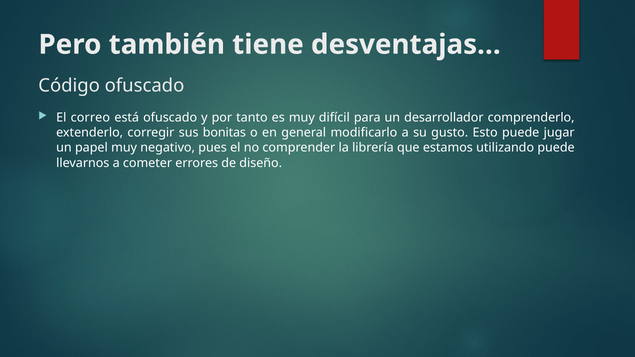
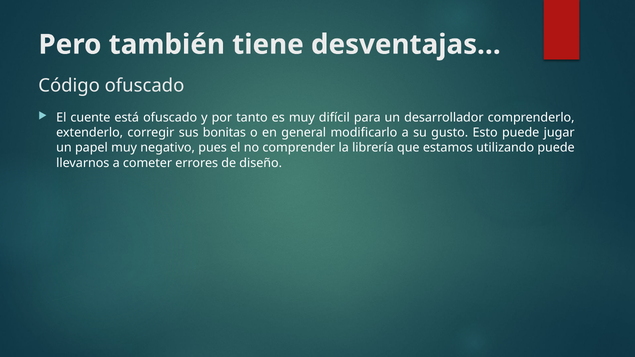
correo: correo -> cuente (90, 118)
